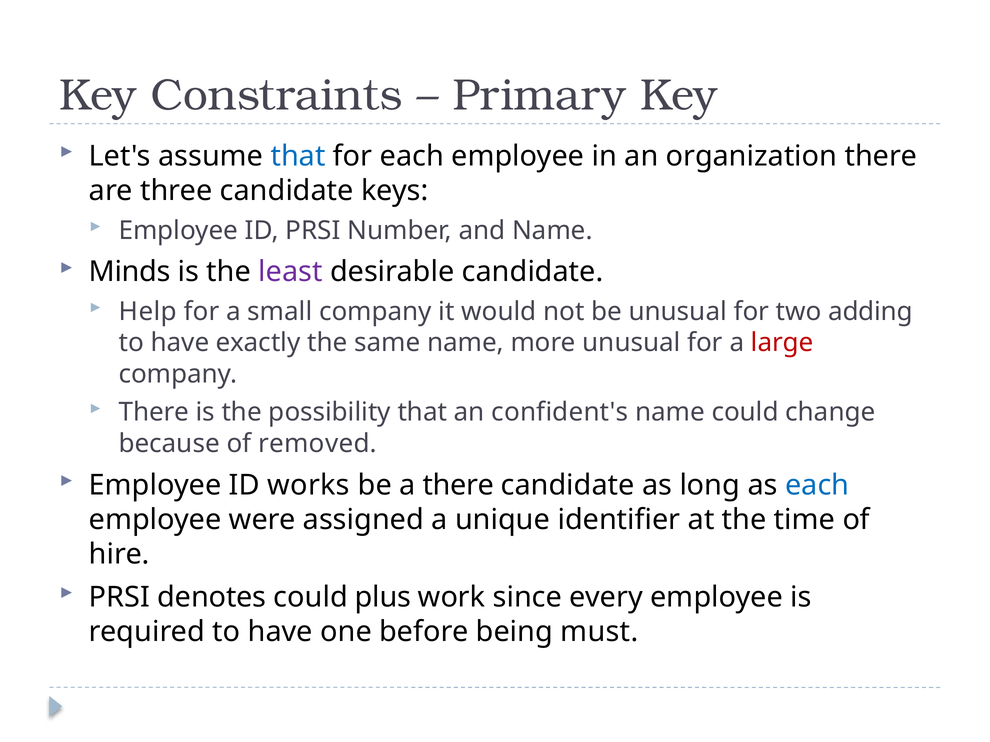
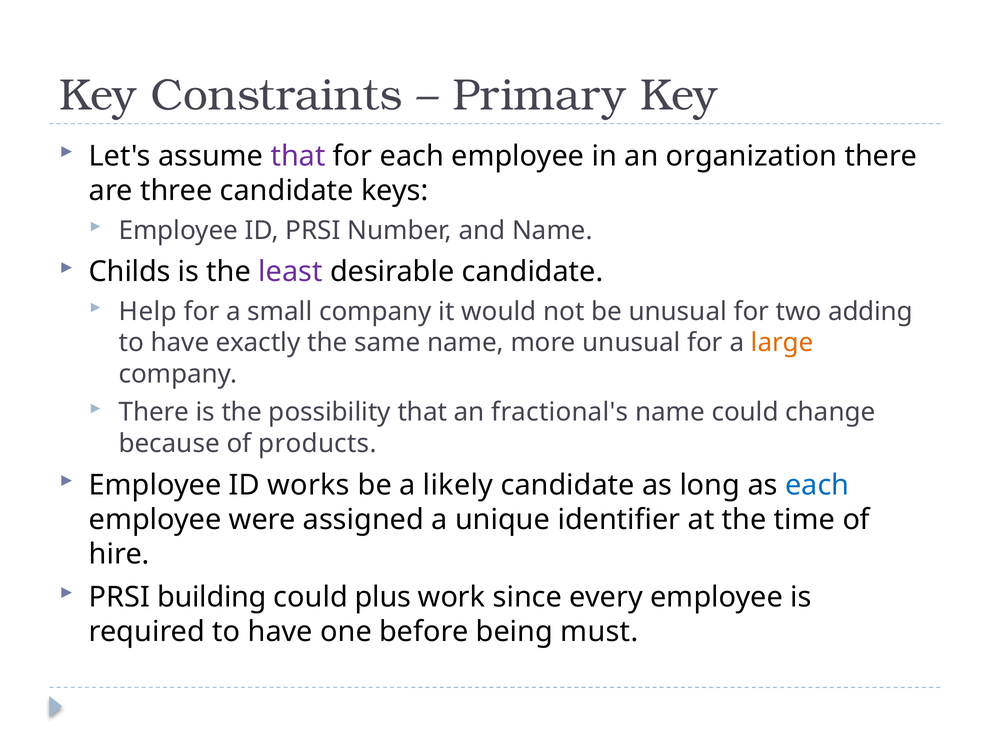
that colour: blue -> purple (298, 156)
Minds: Minds -> Childs (130, 272)
large colour: red -> orange (782, 343)
confident's: confident's -> fractional's (560, 413)
removed: removed -> products (318, 444)
a there: there -> likely (458, 485)
denotes: denotes -> building (212, 598)
